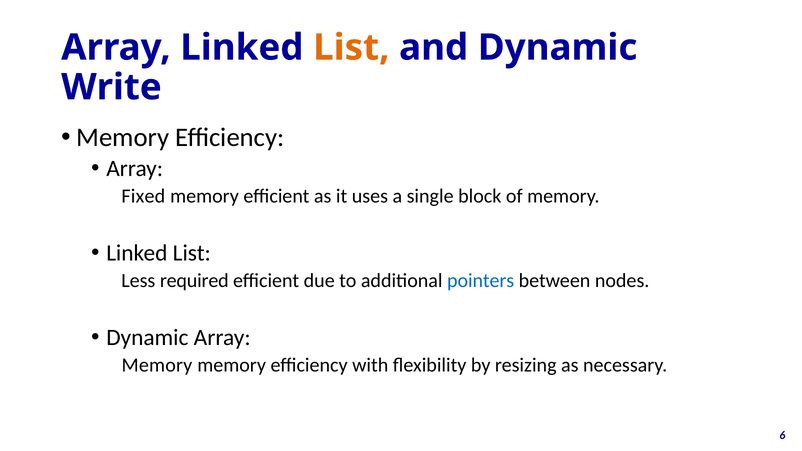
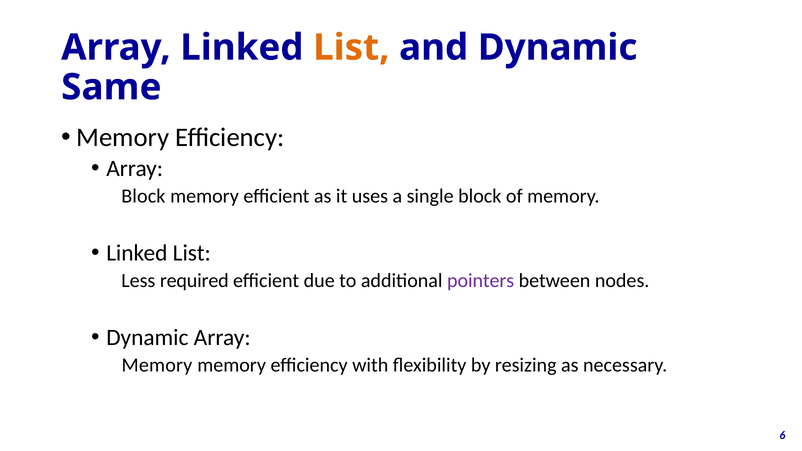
Write: Write -> Same (111, 87)
Fixed: Fixed -> Block (143, 196)
pointers colour: blue -> purple (481, 281)
